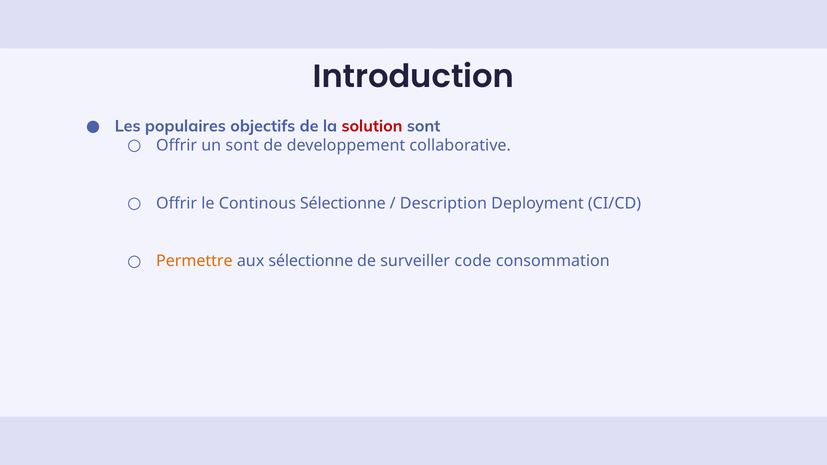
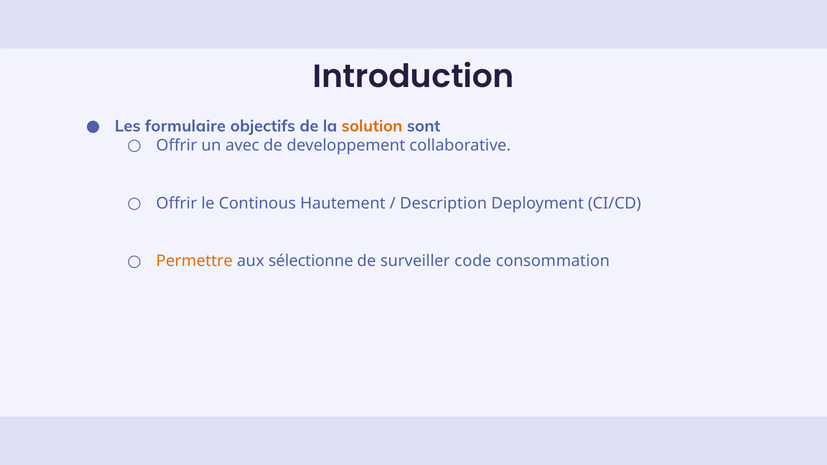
populaires: populaires -> formulaire (185, 126)
solution colour: red -> orange (372, 126)
un sont: sont -> avec (242, 145)
Continous Sélectionne: Sélectionne -> Hautement (343, 203)
